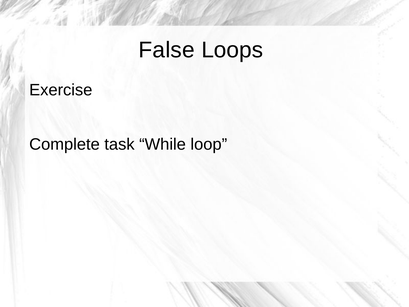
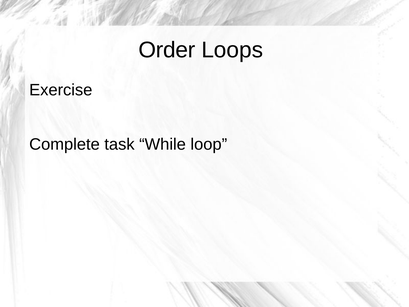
False: False -> Order (167, 50)
